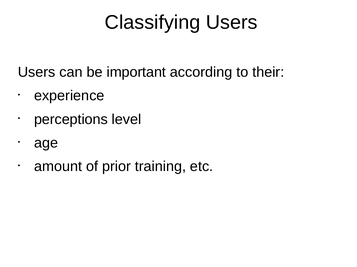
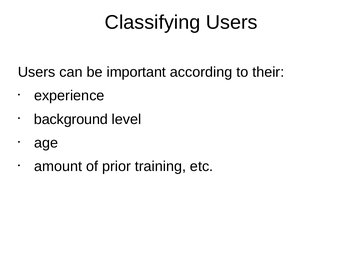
perceptions: perceptions -> background (71, 120)
